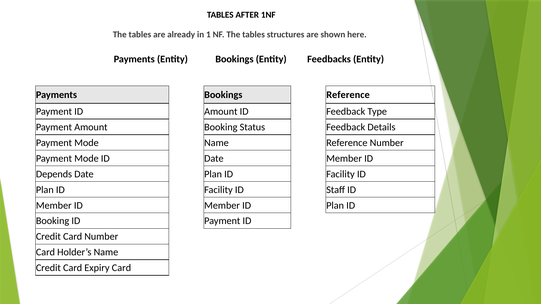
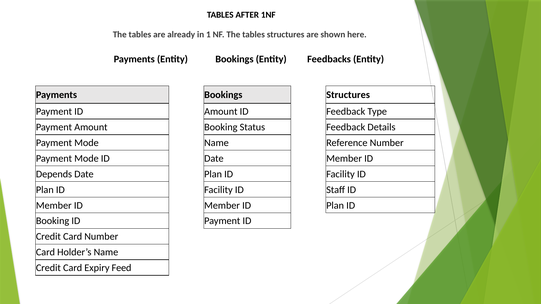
Bookings Reference: Reference -> Structures (348, 95)
Expiry Card: Card -> Feed (122, 268)
